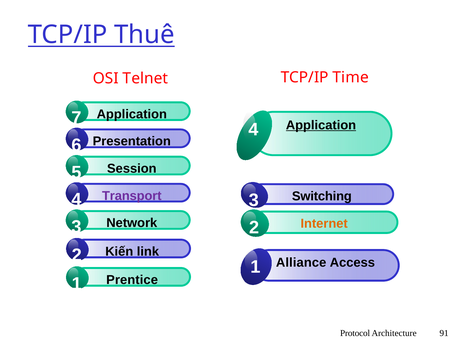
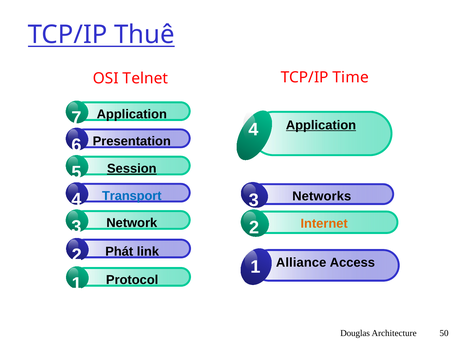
Session underline: none -> present (132, 169)
Transport colour: purple -> blue (132, 196)
Switching: Switching -> Networks (322, 196)
Kiến: Kiến -> Phát (119, 252)
Prentice: Prentice -> Protocol (132, 280)
Protocol: Protocol -> Douglas (355, 333)
91: 91 -> 50 (444, 333)
